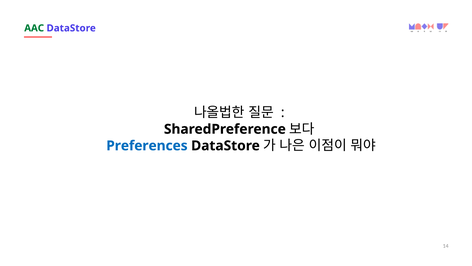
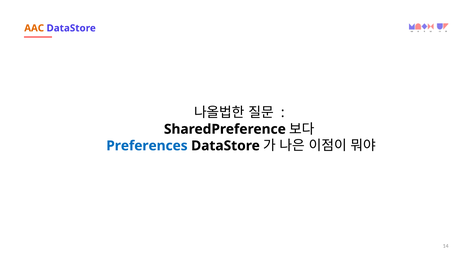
AAC colour: green -> orange (34, 28)
